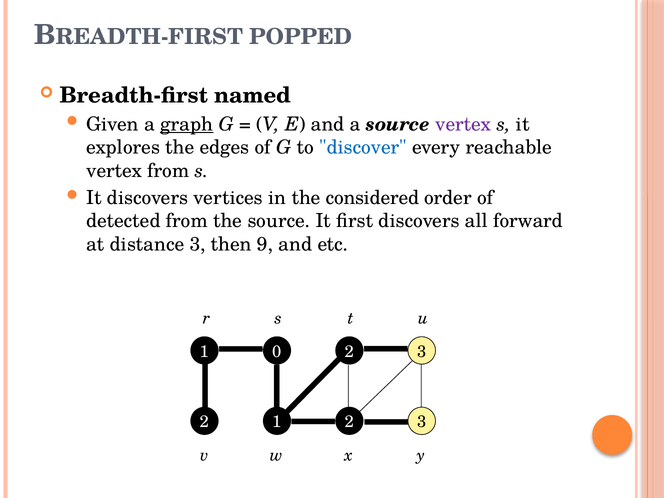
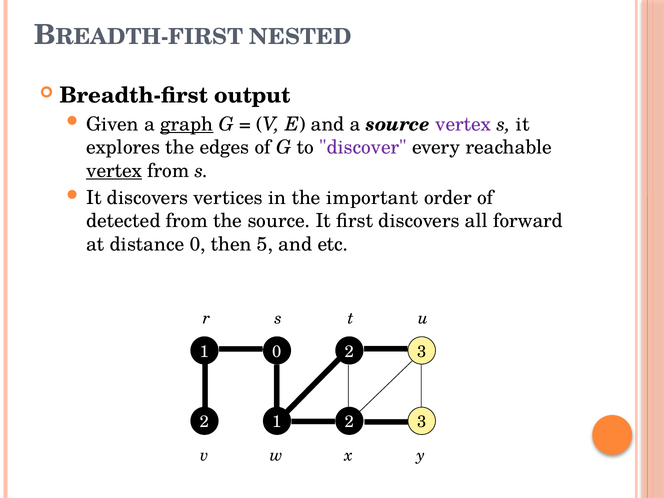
POPPED: POPPED -> NESTED (301, 37)
named: named -> output (253, 96)
discover colour: blue -> purple (363, 147)
vertex underline: none -> present (114, 171)
considered: considered -> important (372, 198)
distance 3: 3 -> 0 (198, 244)
9: 9 -> 5 (265, 244)
